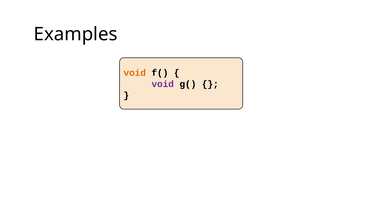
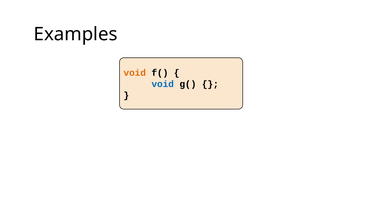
void colour: purple -> blue (163, 84)
